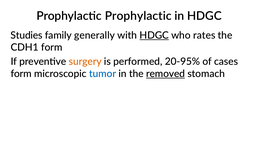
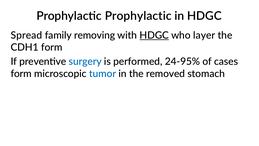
Studies: Studies -> Spread (26, 35)
generally: generally -> removing (95, 35)
rates: rates -> layer (204, 35)
surgery colour: orange -> blue (85, 61)
20-95%: 20-95% -> 24-95% (182, 61)
removed underline: present -> none (166, 74)
